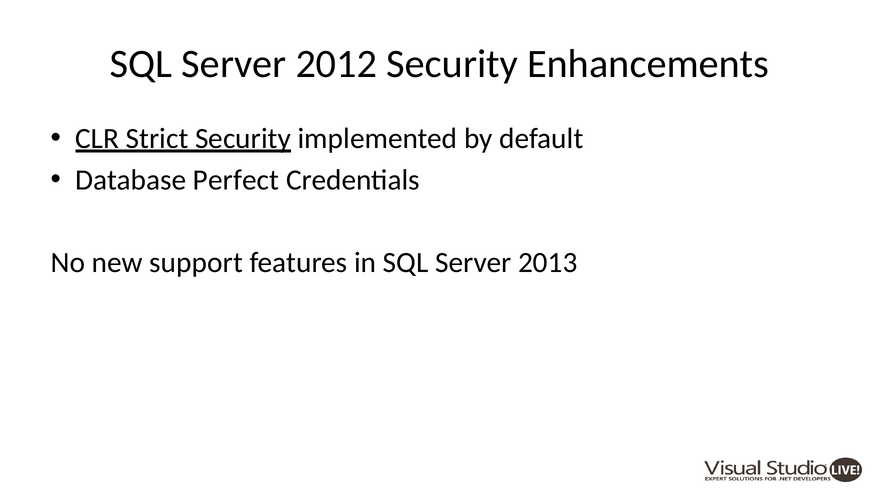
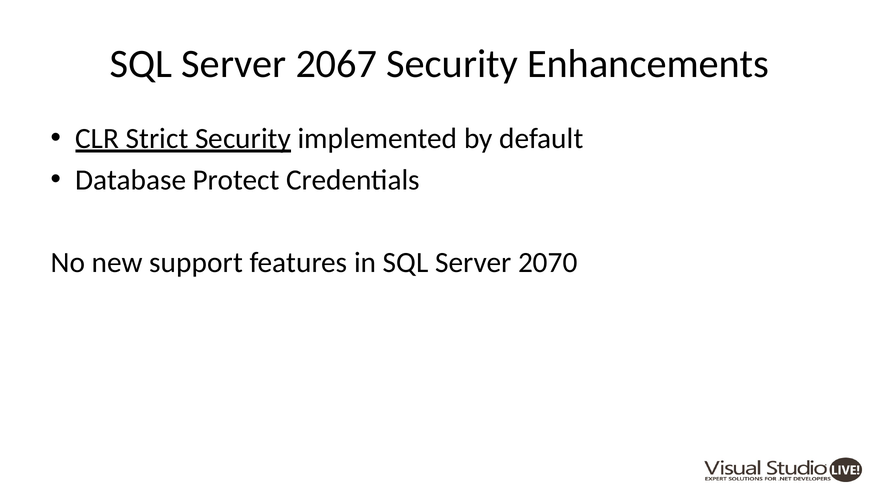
2012: 2012 -> 2067 (336, 64)
Perfect: Perfect -> Protect (236, 180)
2013: 2013 -> 2070 (548, 262)
